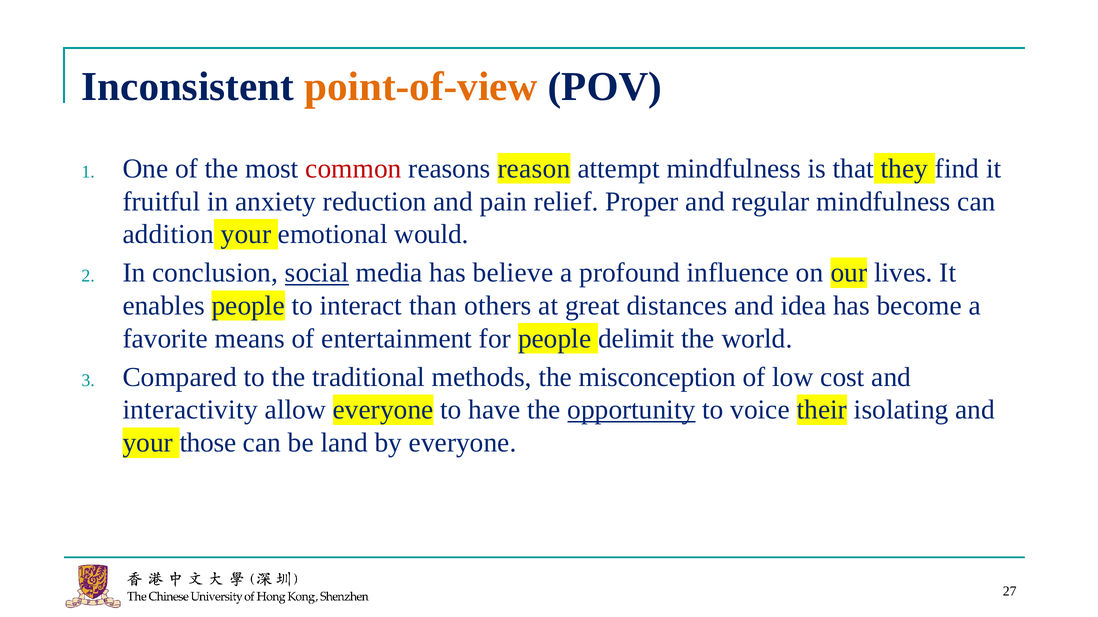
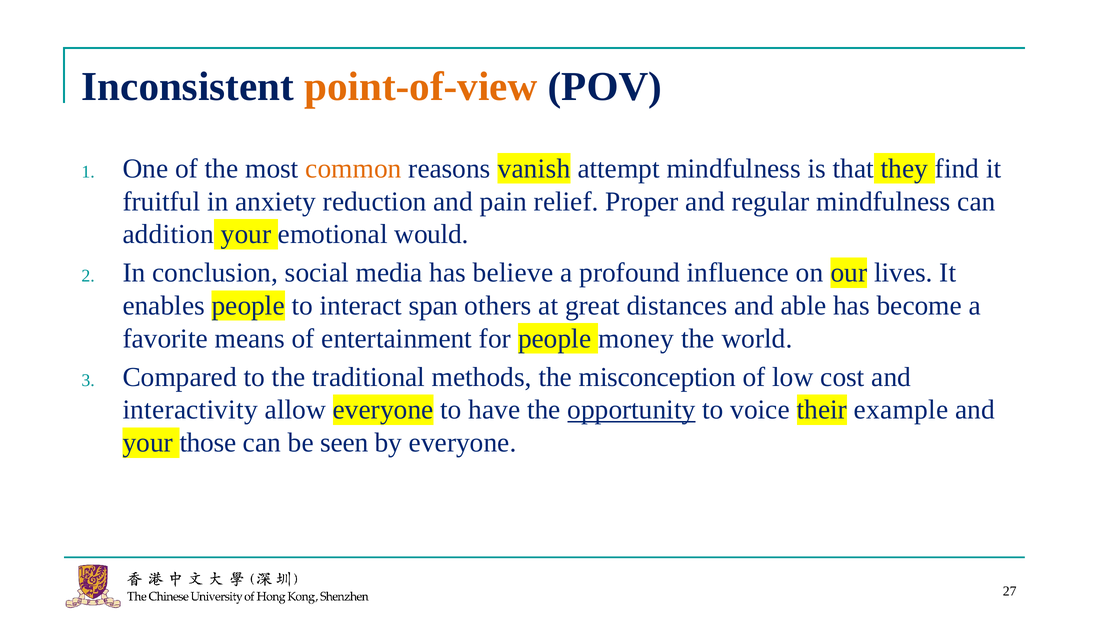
common colour: red -> orange (354, 169)
reason: reason -> vanish (534, 169)
social underline: present -> none (317, 273)
than: than -> span (433, 306)
idea: idea -> able (803, 306)
delimit: delimit -> money (636, 339)
isolating: isolating -> example (901, 410)
land: land -> seen (344, 443)
